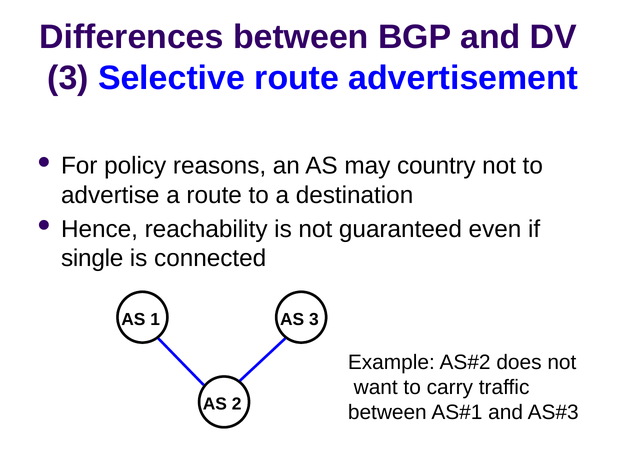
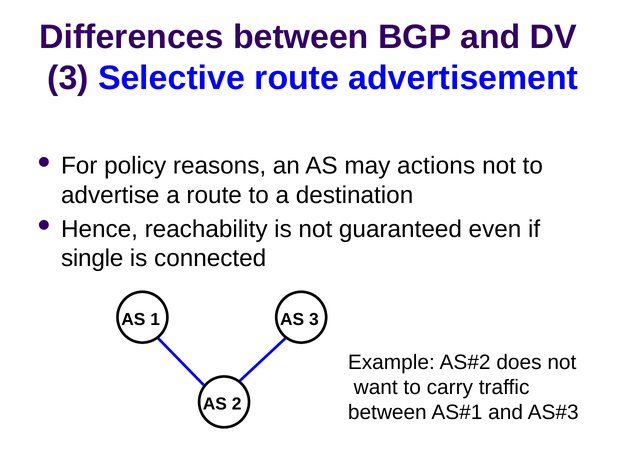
country: country -> actions (436, 166)
